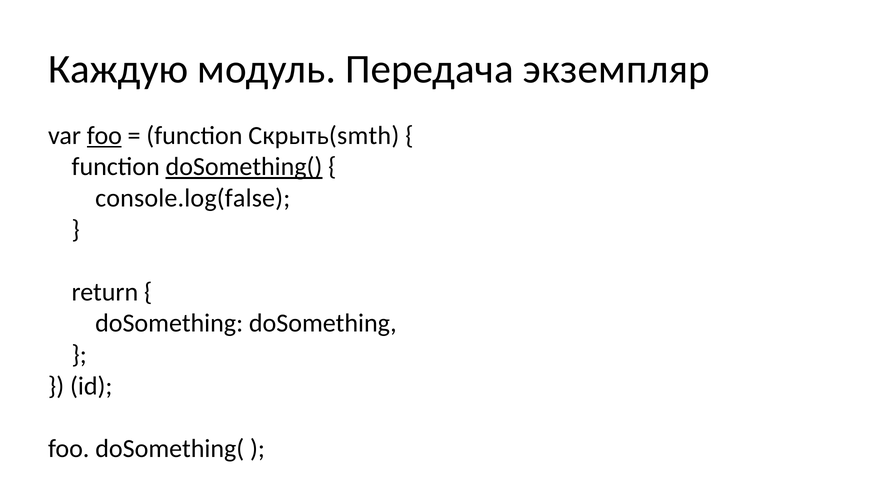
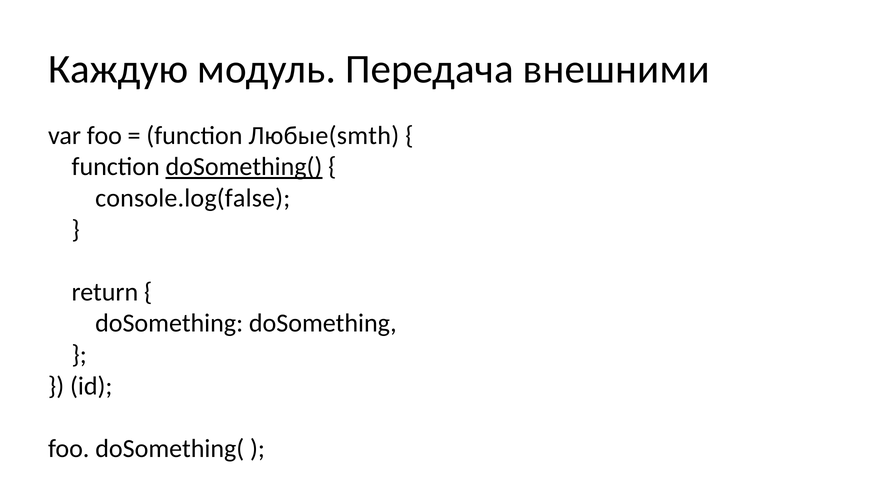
экземпляр: экземпляр -> внешними (616, 69)
foo underline: present -> none (104, 135)
Скрыть(smth: Скрыть(smth -> Любые(smth (324, 135)
